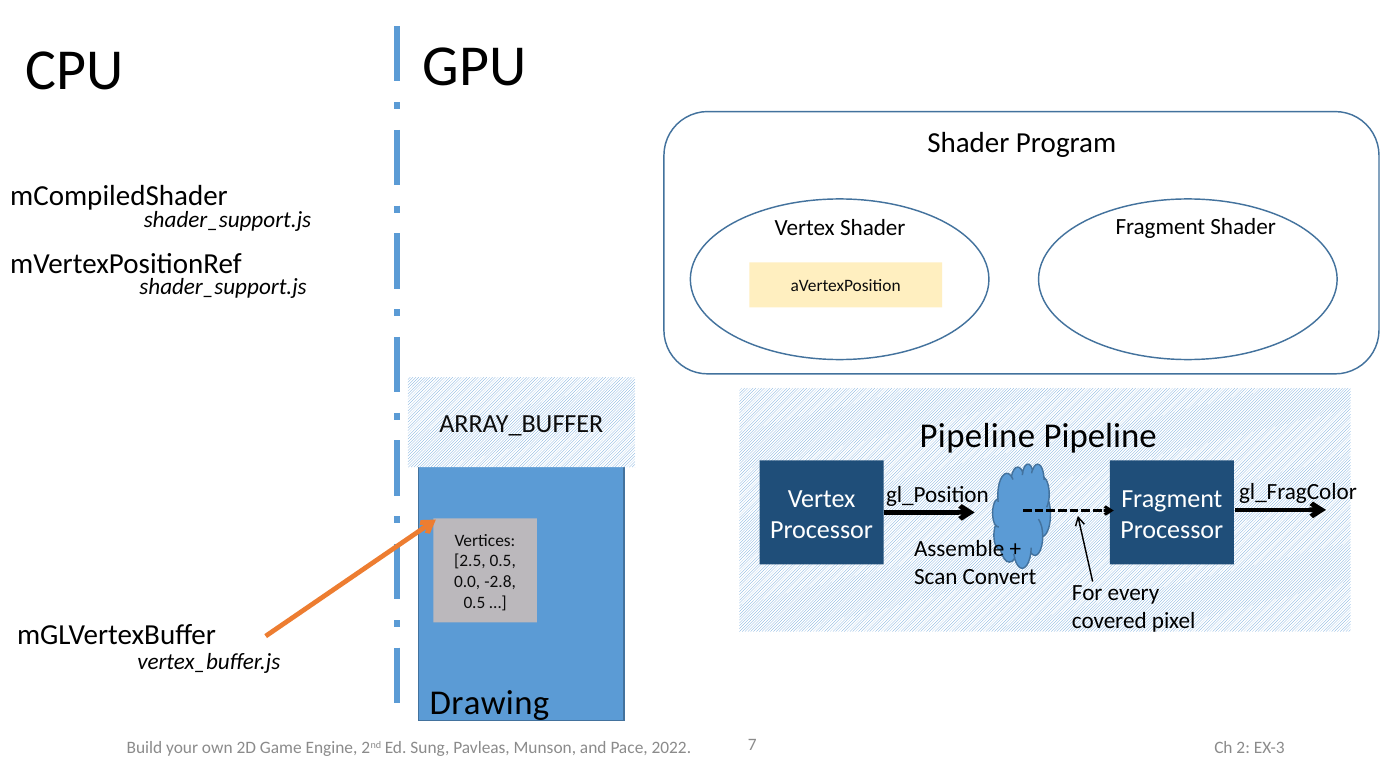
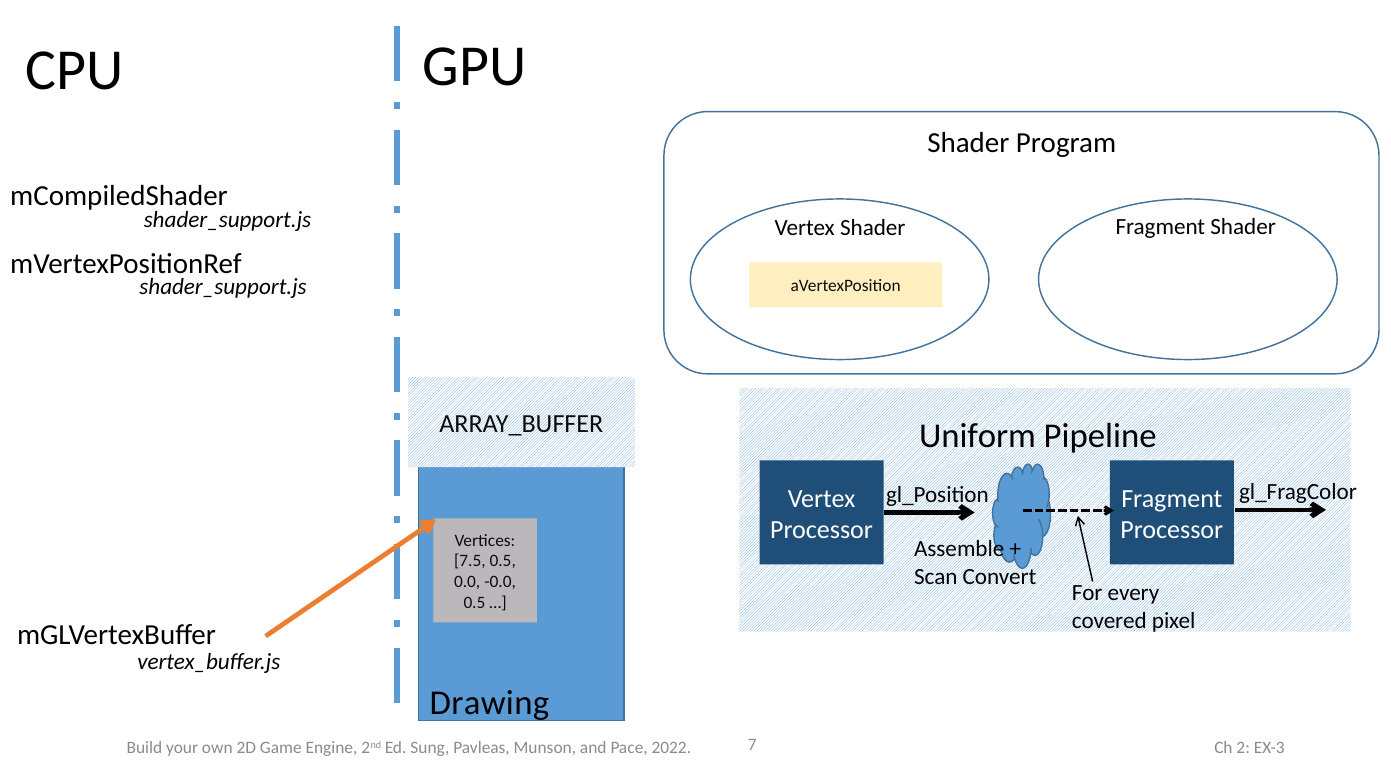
Pipeline: Pipeline -> Uniform (978, 436)
2.5: 2.5 -> 7.5 (470, 561)
-2.8: -2.8 -> -0.0 (500, 582)
